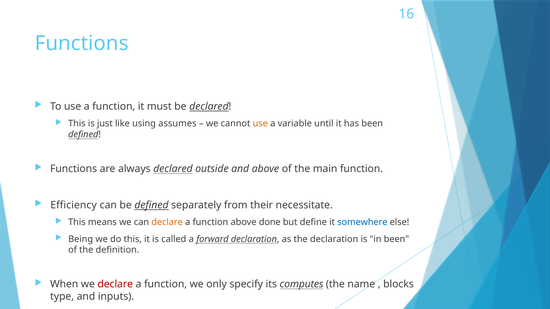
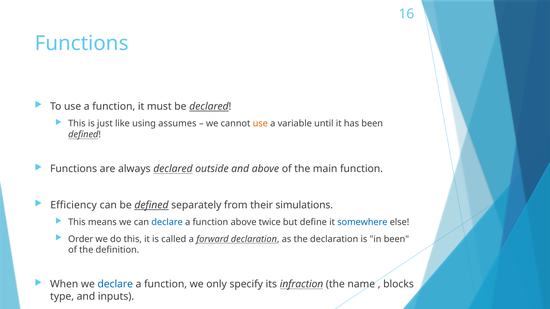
necessitate: necessitate -> simulations (304, 205)
declare colour: orange -> blue (167, 223)
done: done -> twice (270, 223)
Being: Being -> Order (81, 239)
declare colour: red -> blue (115, 284)
computes: computes -> infraction (302, 284)
